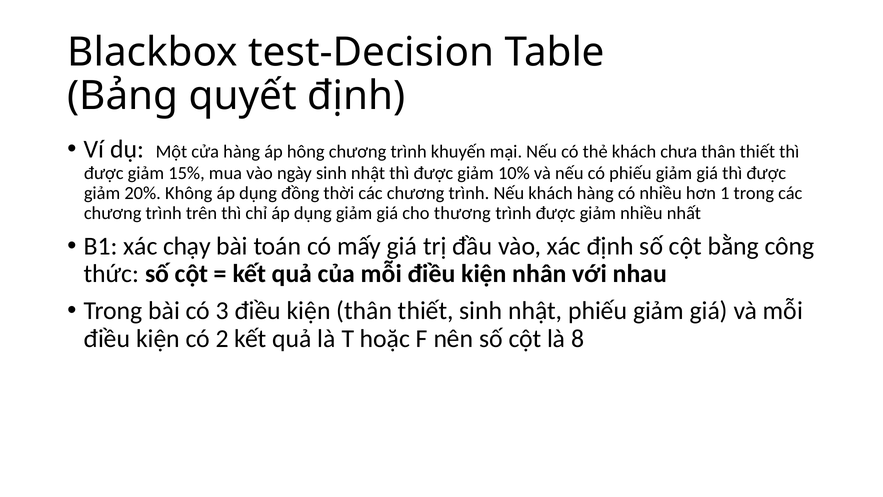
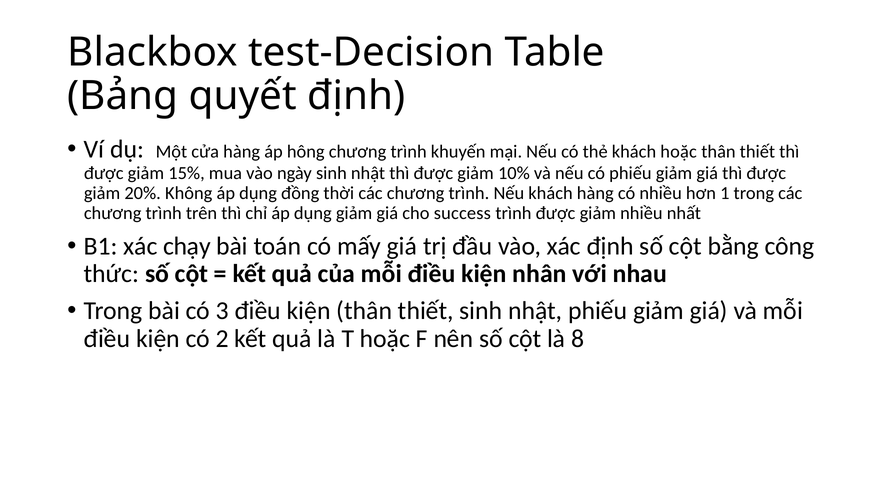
khách chưa: chưa -> hoặc (679, 152)
thương: thương -> success (462, 213)
